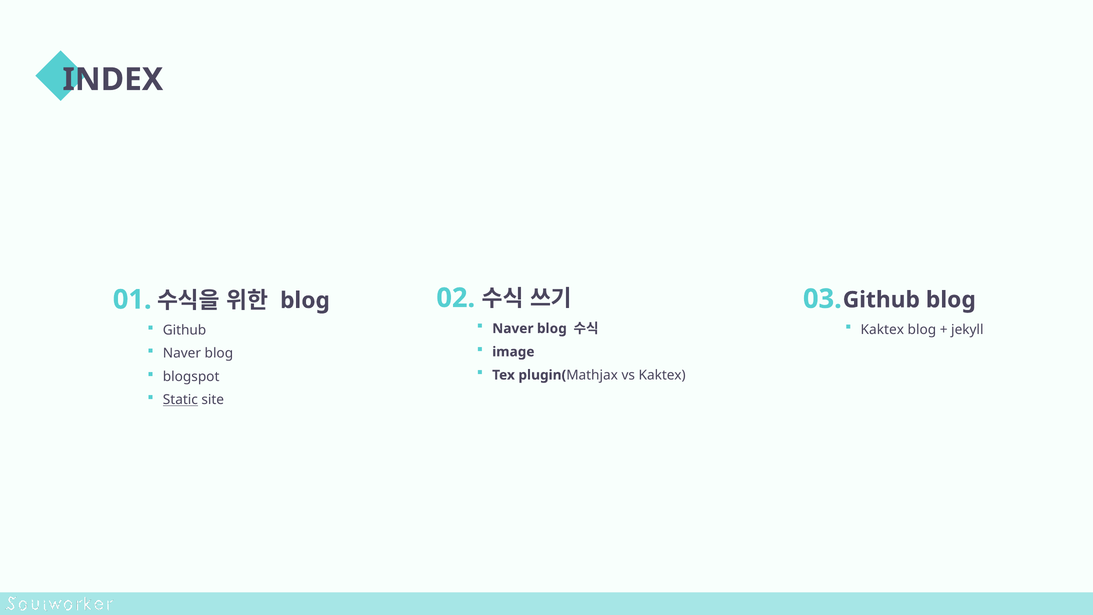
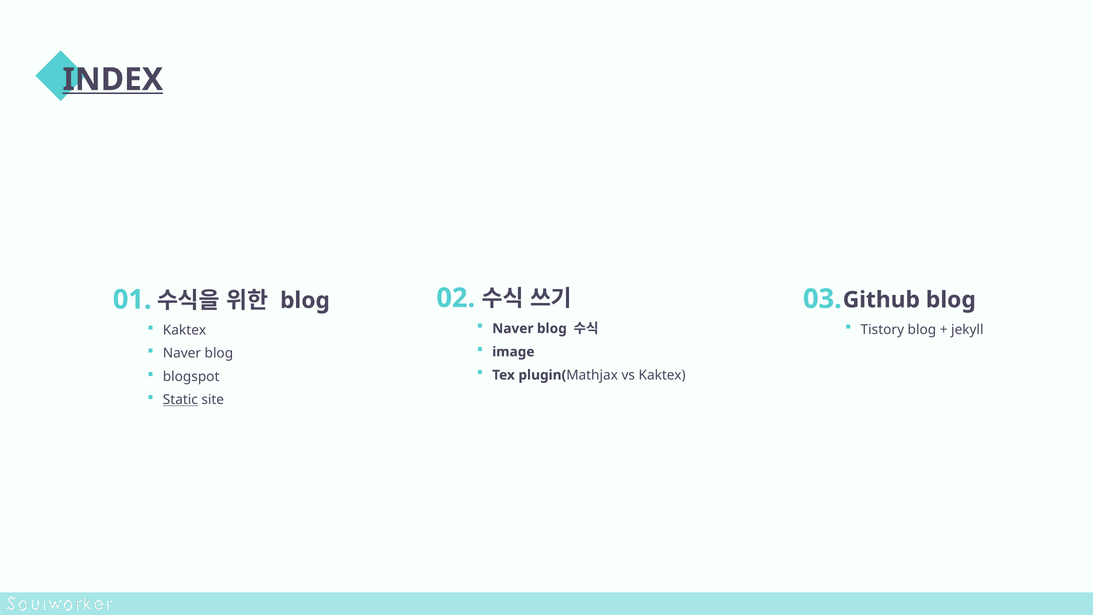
INDEX underline: none -> present (113, 79)
Kaktex: Kaktex -> Tistory (882, 329)
Github: Github -> Kaktex (185, 330)
